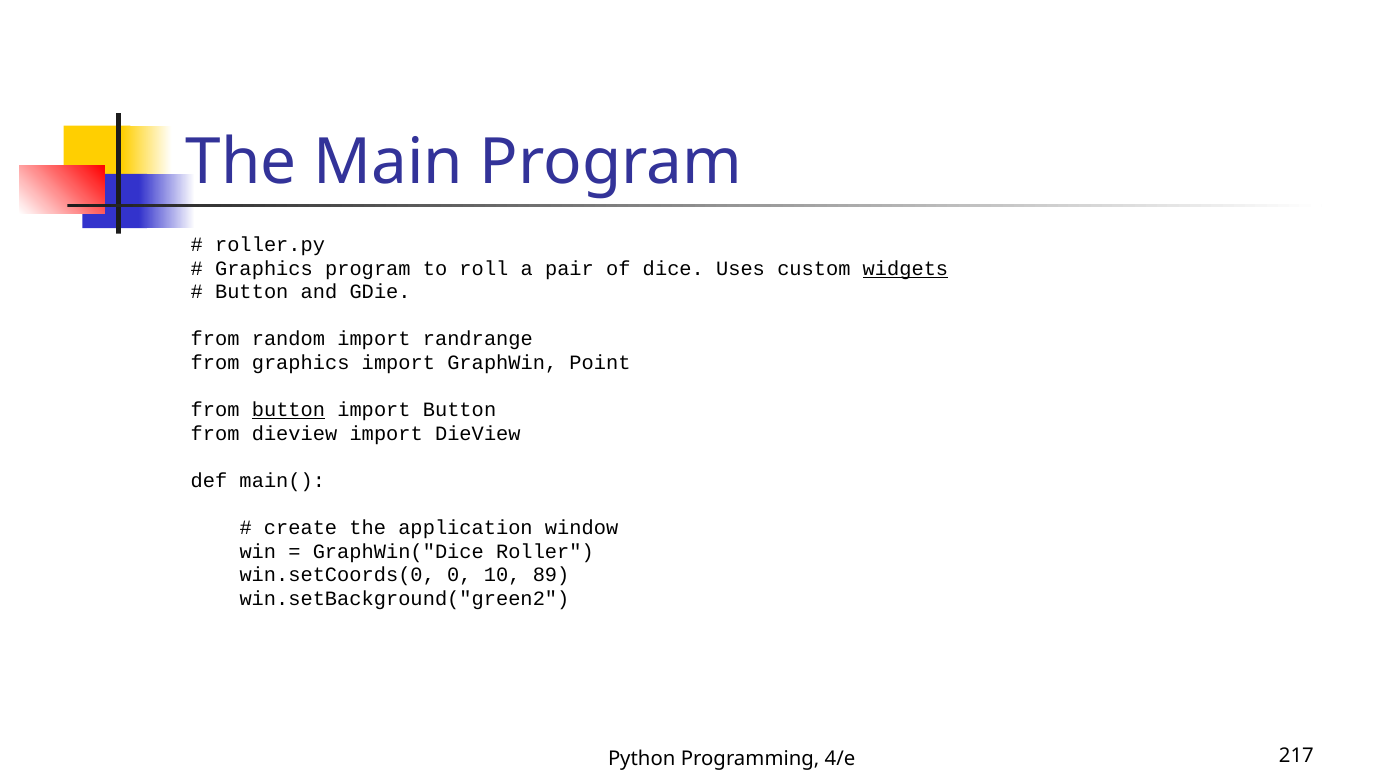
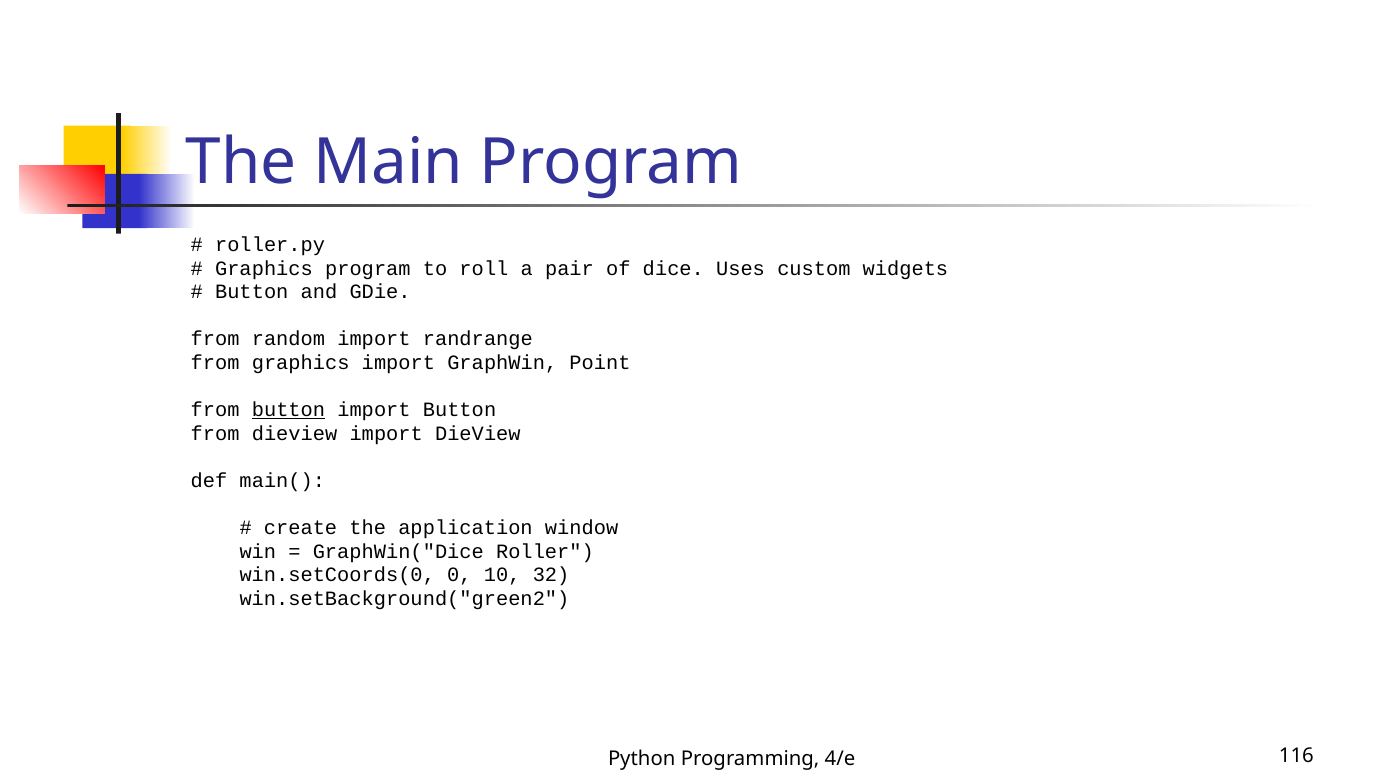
widgets underline: present -> none (905, 268)
89: 89 -> 32 (551, 575)
217: 217 -> 116 (1296, 756)
